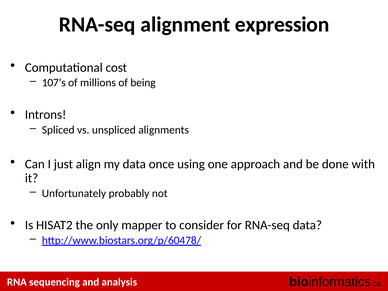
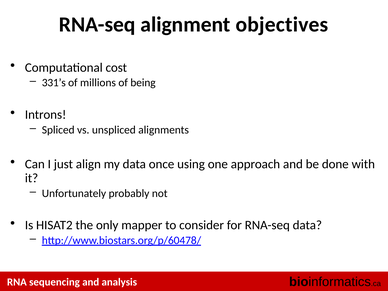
expression: expression -> objectives (282, 25)
107’s: 107’s -> 331’s (54, 83)
